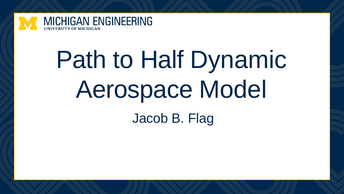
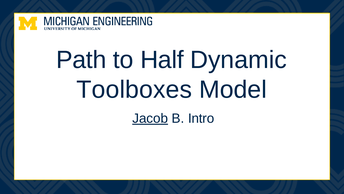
Aerospace: Aerospace -> Toolboxes (134, 89)
Jacob underline: none -> present (150, 118)
Flag: Flag -> Intro (201, 118)
